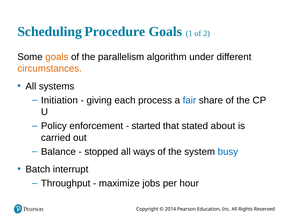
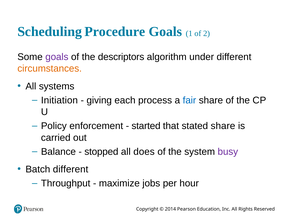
goals colour: orange -> purple (57, 57)
parallelism: parallelism -> descriptors (121, 57)
stated about: about -> share (223, 126)
ways: ways -> does (144, 151)
busy colour: blue -> purple (228, 151)
Batch interrupt: interrupt -> different (71, 169)
